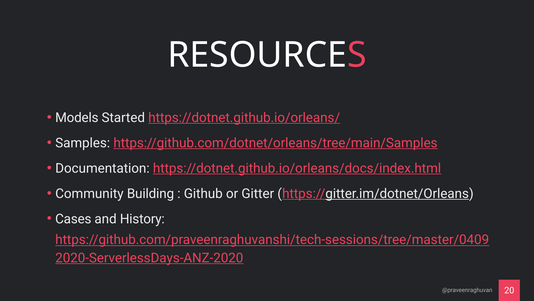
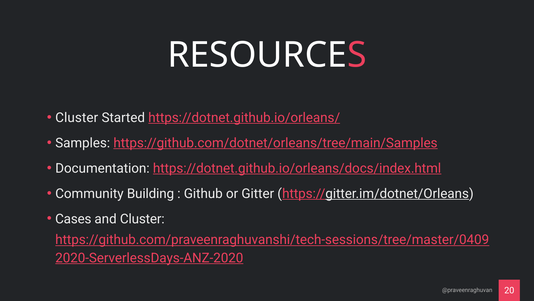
Models: Models -> Cluster (77, 117)
and History: History -> Cluster (142, 218)
